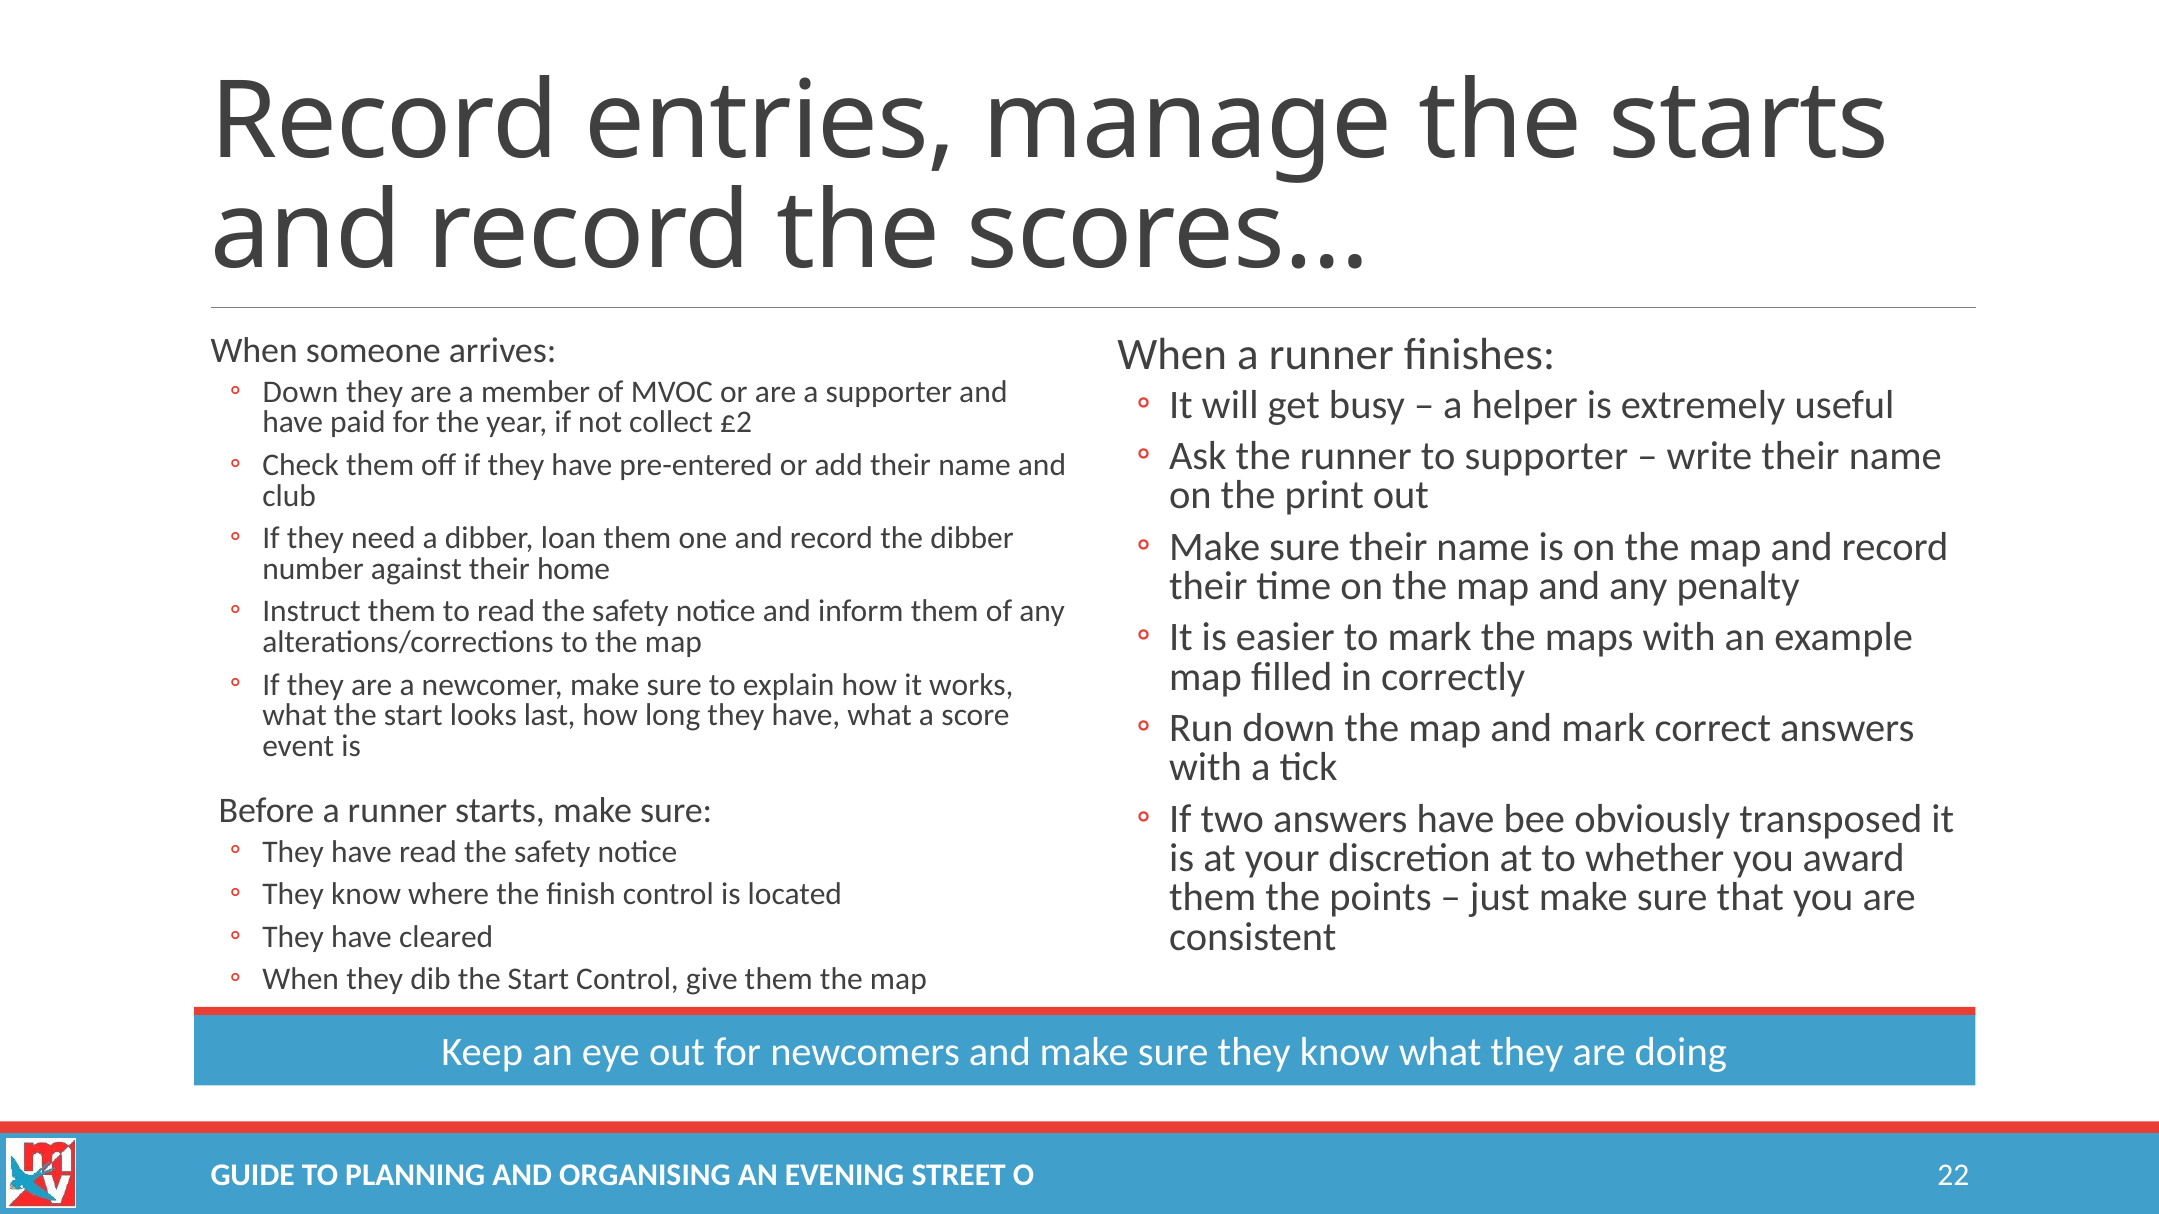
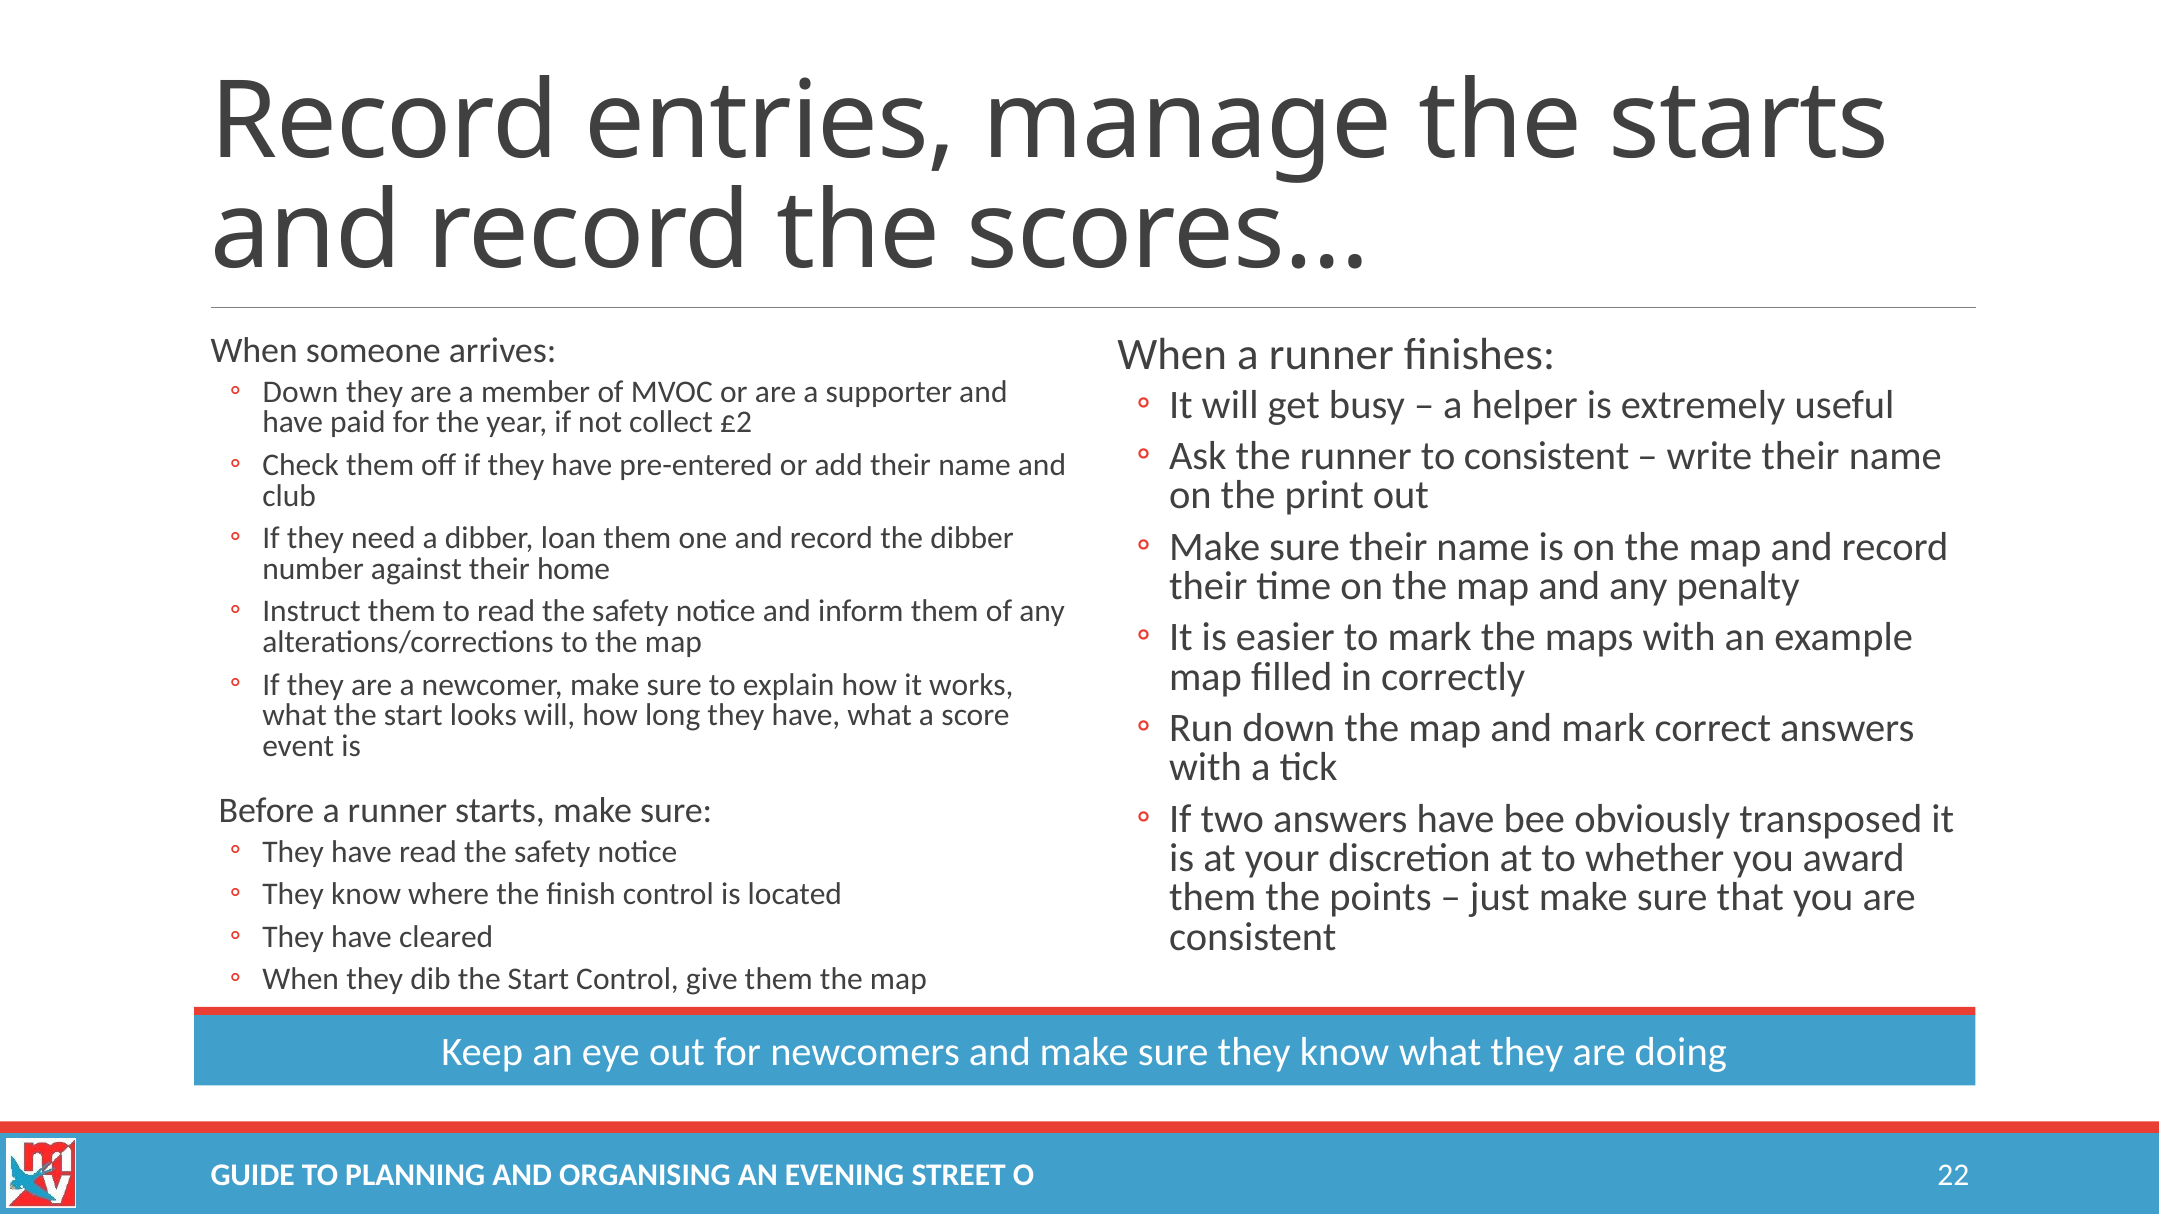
to supporter: supporter -> consistent (1547, 456)
looks last: last -> will (550, 716)
